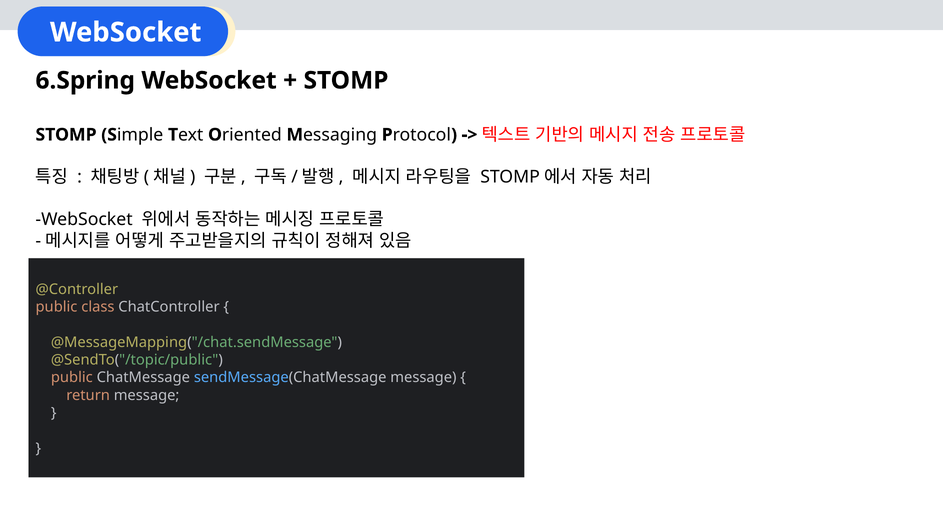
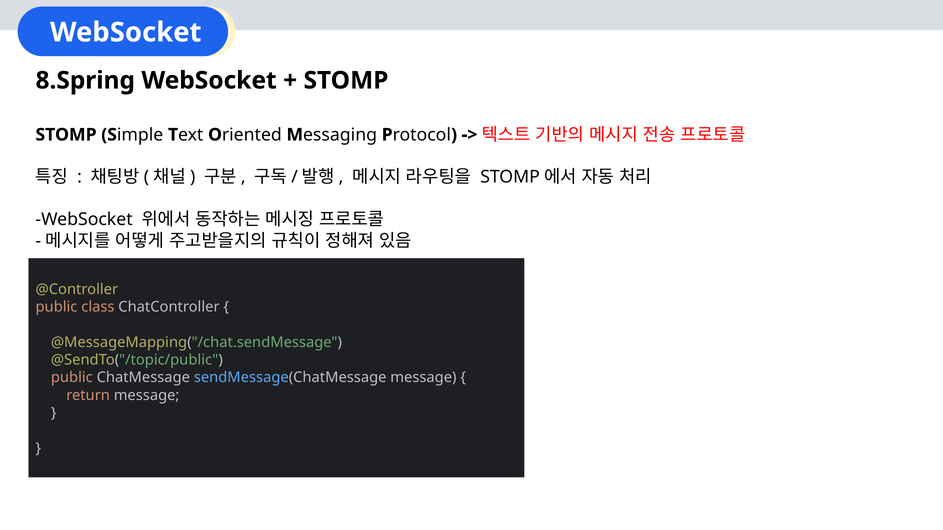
6.Spring: 6.Spring -> 8.Spring (85, 81)
